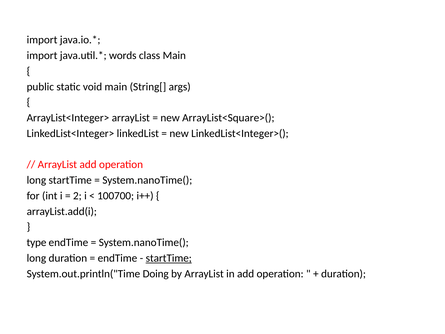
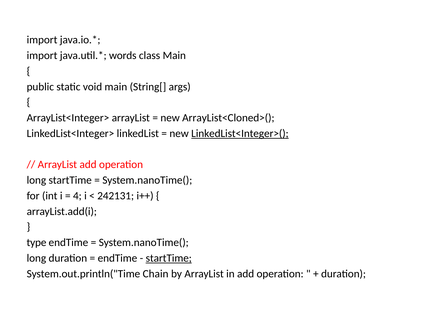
ArrayList<Square>(: ArrayList<Square>( -> ArrayList<Cloned>( (228, 118)
LinkedList<Integer>( underline: none -> present (240, 133)
2: 2 -> 4 (77, 196)
100700: 100700 -> 242131 (116, 196)
Doing: Doing -> Chain (156, 274)
